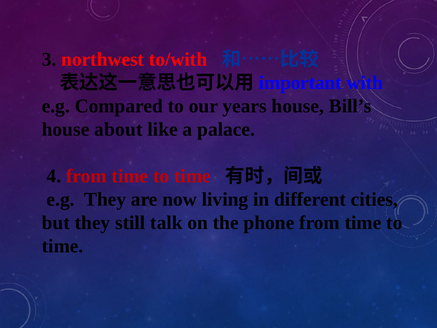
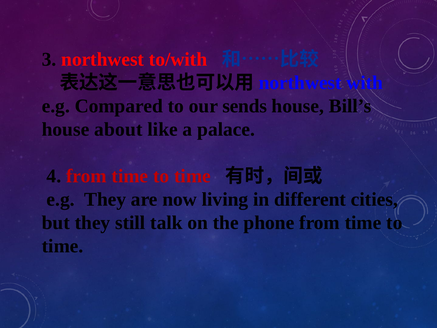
important: important -> northwest (300, 83)
years: years -> sends (245, 106)
